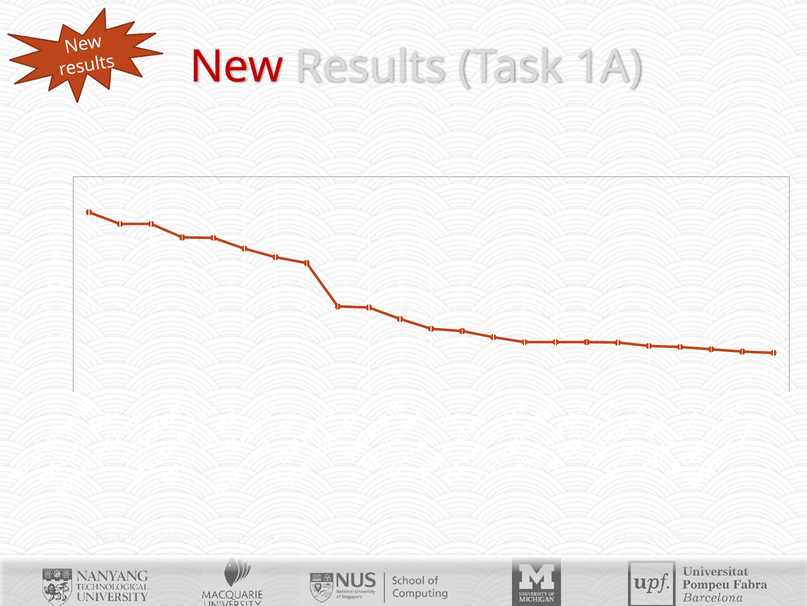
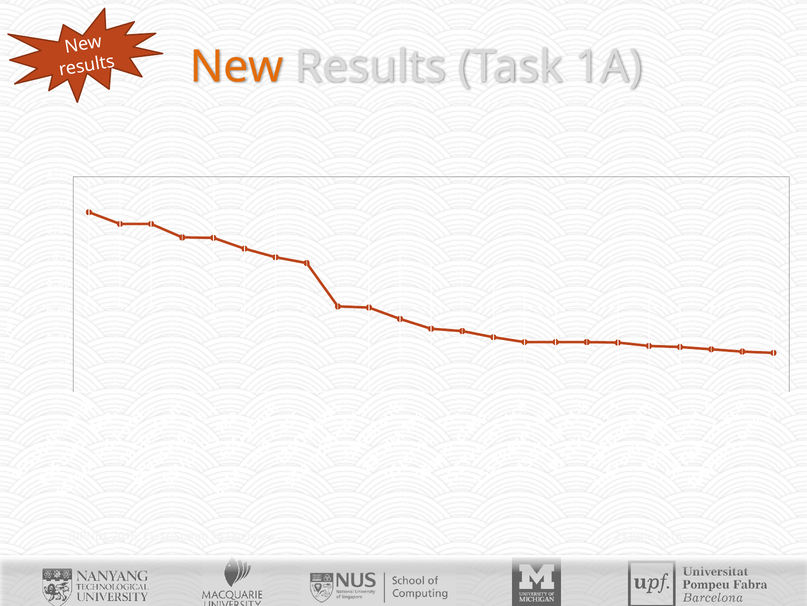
New colour: red -> orange (237, 67)
